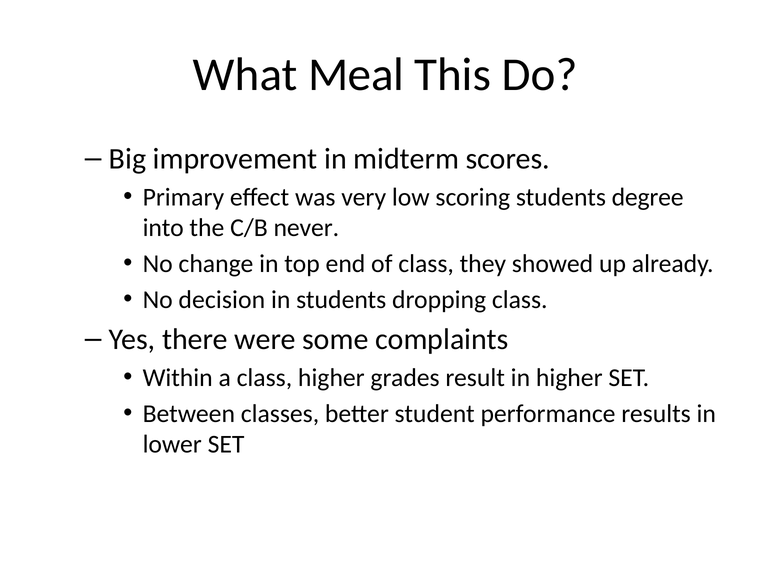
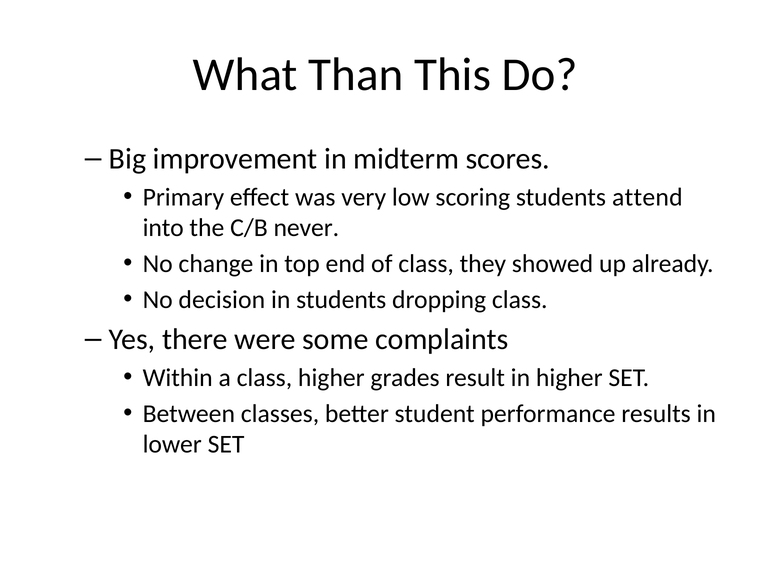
Meal: Meal -> Than (356, 75)
degree: degree -> attend (647, 197)
